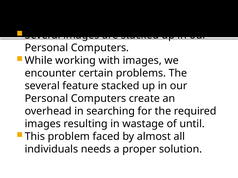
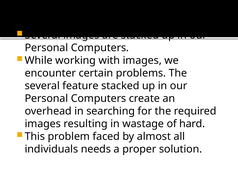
until: until -> hard (192, 124)
